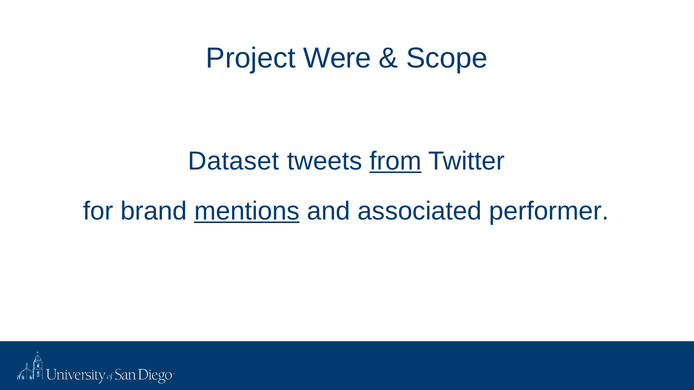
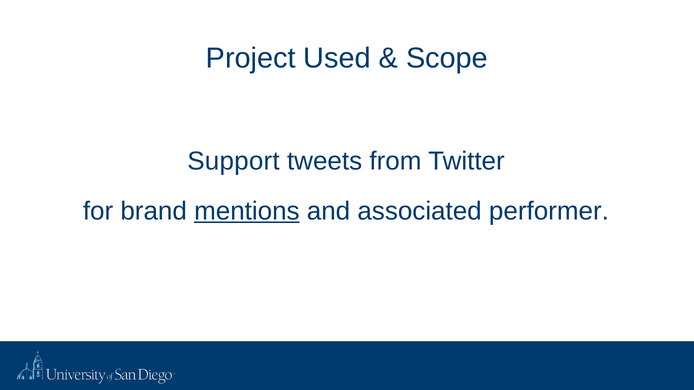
Were: Were -> Used (337, 58)
Dataset: Dataset -> Support (233, 161)
from underline: present -> none (395, 161)
